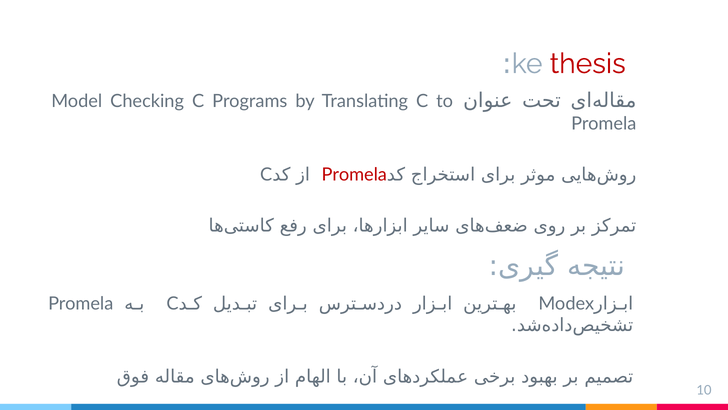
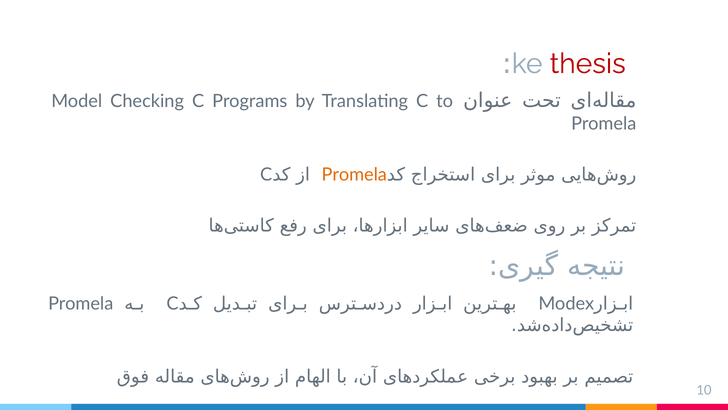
Promela colour: red -> orange (354, 175)
